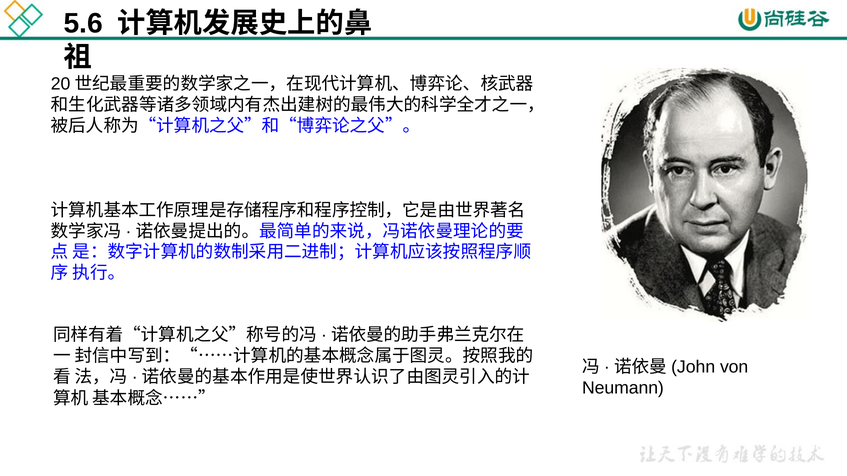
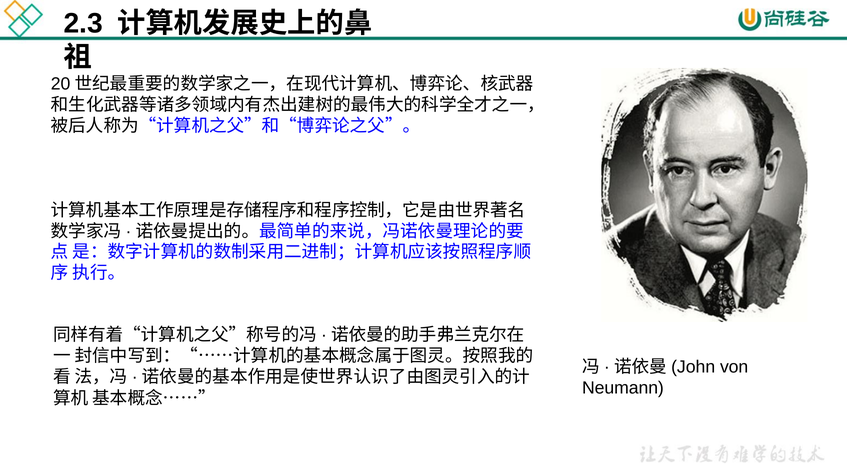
5.6: 5.6 -> 2.3 (83, 23)
